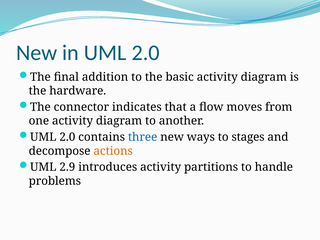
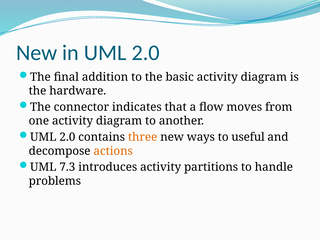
three colour: blue -> orange (143, 137)
stages: stages -> useful (248, 137)
2.9: 2.9 -> 7.3 (67, 167)
